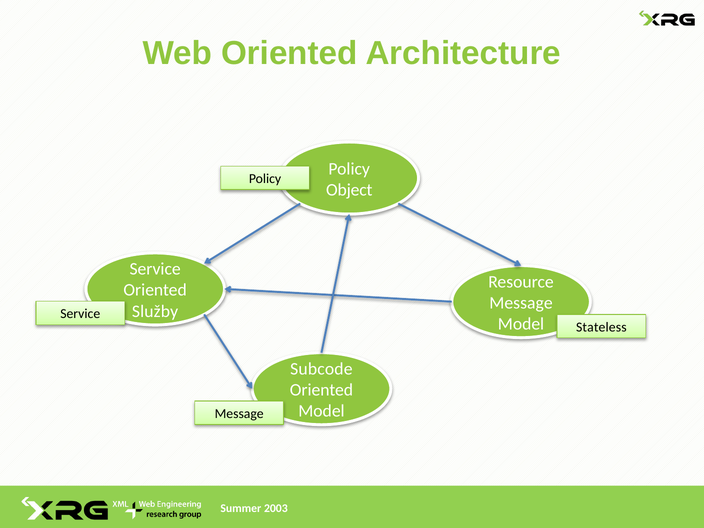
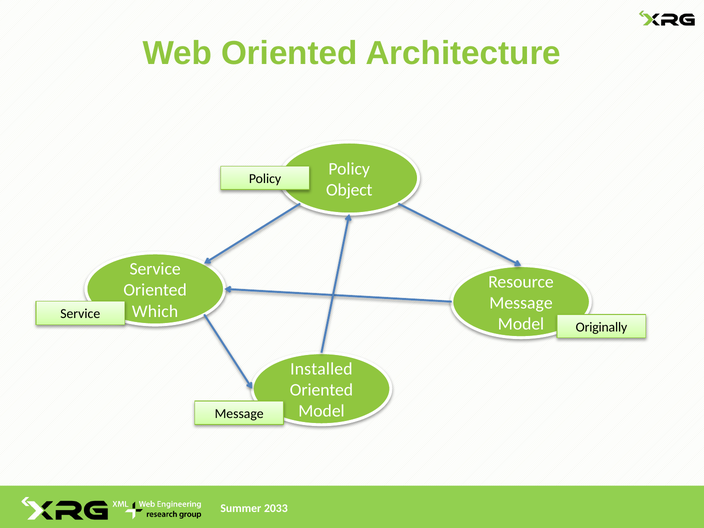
Služby: Služby -> Which (155, 311)
Stateless: Stateless -> Originally (601, 327)
Subcode: Subcode -> Installed (321, 369)
2003: 2003 -> 2033 (276, 509)
